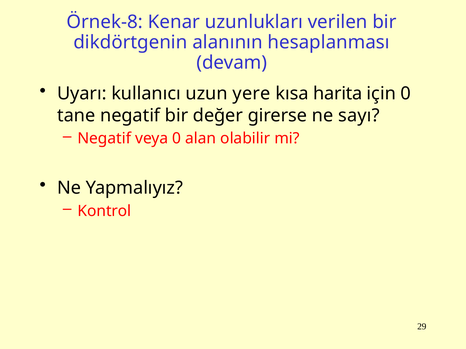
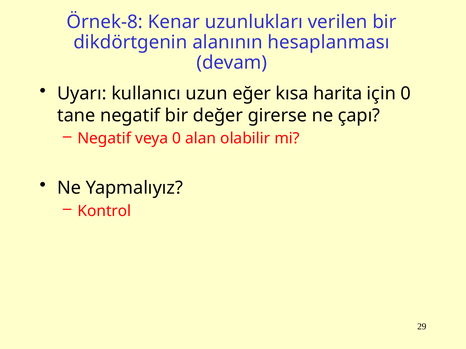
yere: yere -> eğer (252, 94)
sayı: sayı -> çapı (359, 116)
